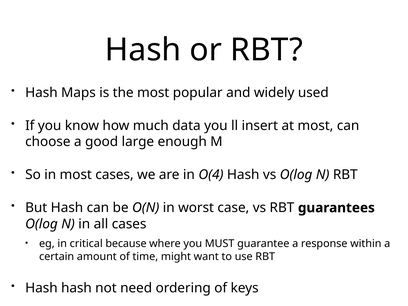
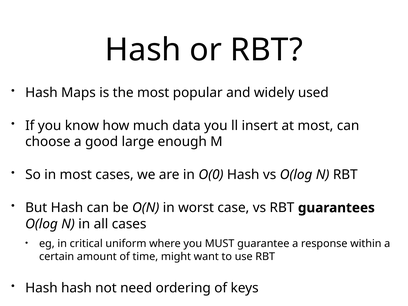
O(4: O(4 -> O(0 (211, 175)
because: because -> uniform (126, 244)
